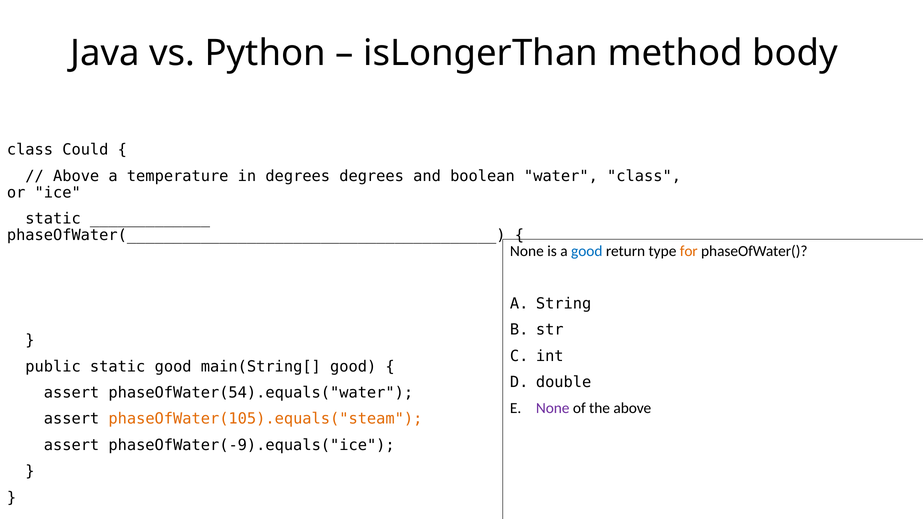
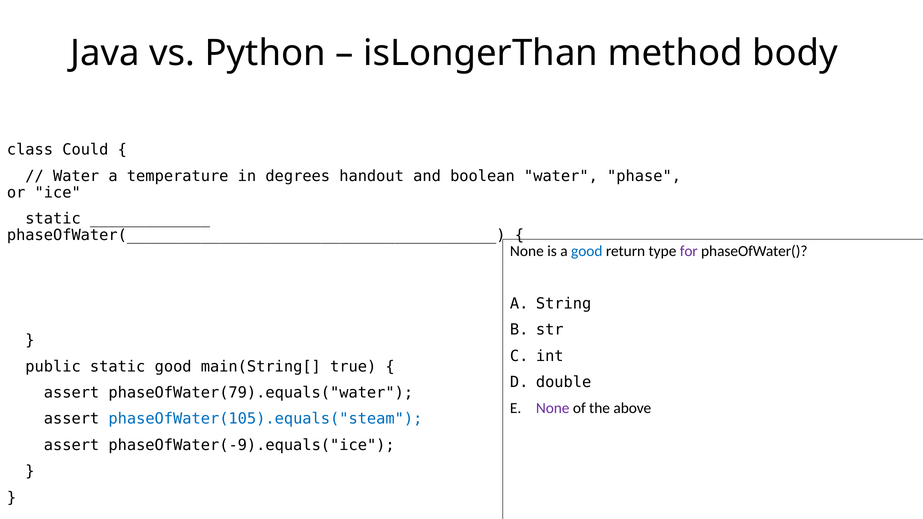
Above: Above -> Water (76, 176)
degrees degrees: degrees -> handout (372, 176)
water class: class -> phase (644, 176)
for colour: orange -> purple (689, 251)
main(String[ good: good -> true (353, 367)
phaseOfWater(54).equals("water: phaseOfWater(54).equals("water -> phaseOfWater(79).equals("water (261, 393)
phaseOfWater(105).equals("steam colour: orange -> blue (265, 419)
